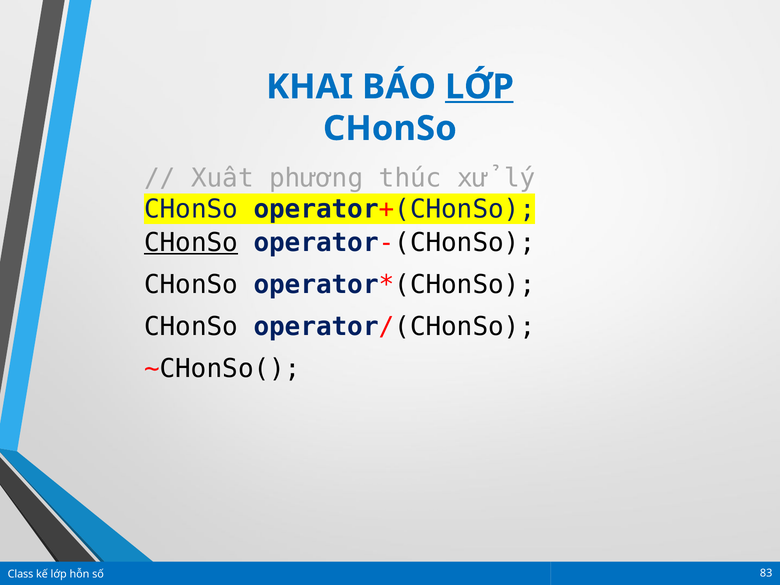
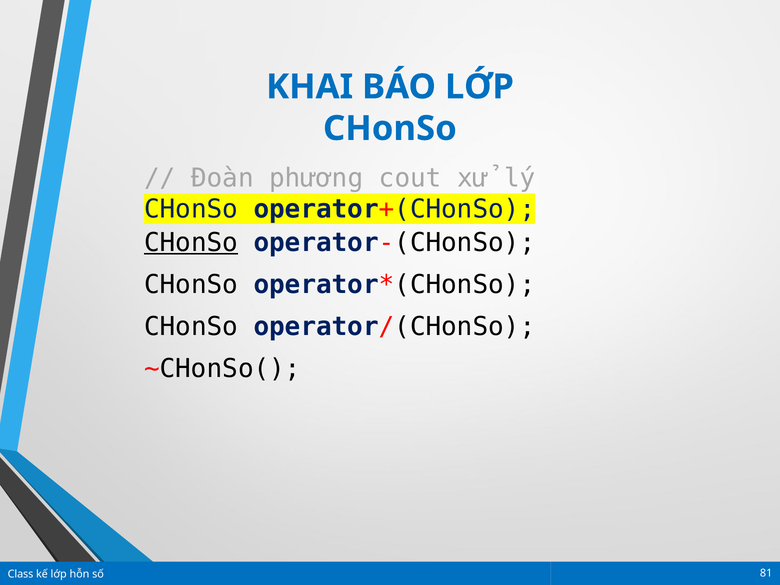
LỚP underline: present -> none (479, 87)
Xuất: Xuất -> Đoàn (222, 178)
thúc: thúc -> cout (410, 178)
83: 83 -> 81 (766, 573)
